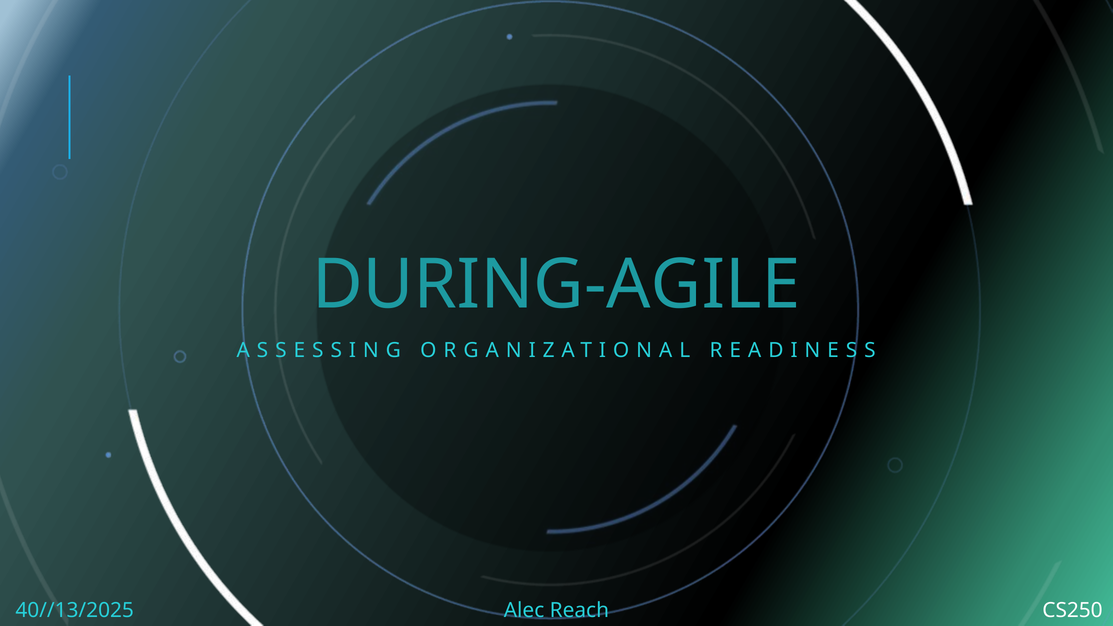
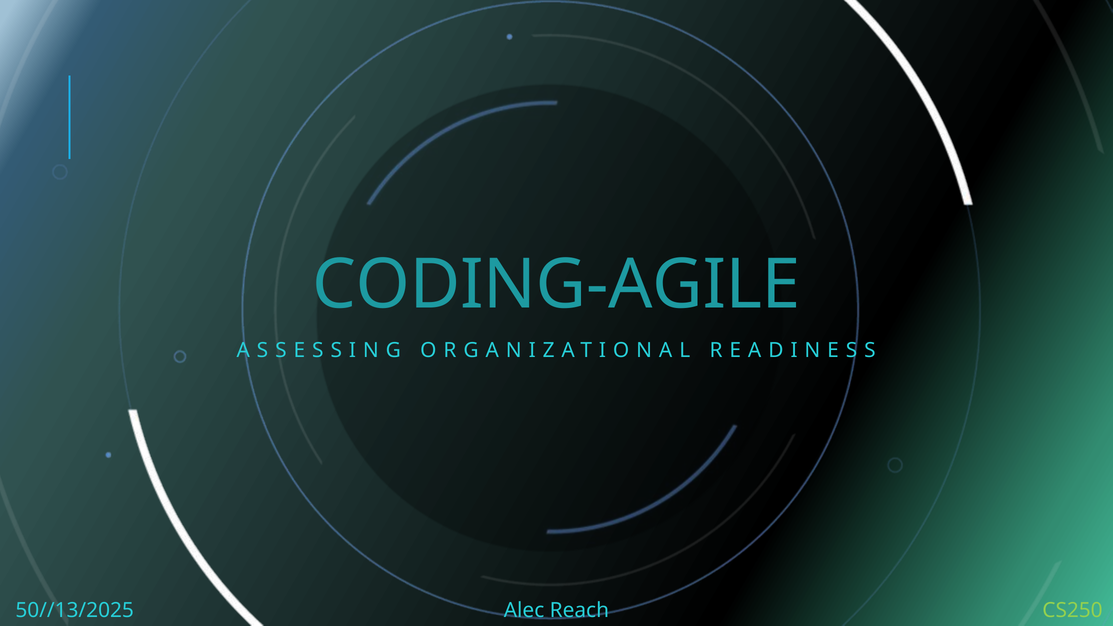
DURING-AGILE: DURING-AGILE -> CODING-AGILE (556, 285)
40//13/2025: 40//13/2025 -> 50//13/2025 (75, 610)
CS250 colour: white -> light green (1073, 610)
